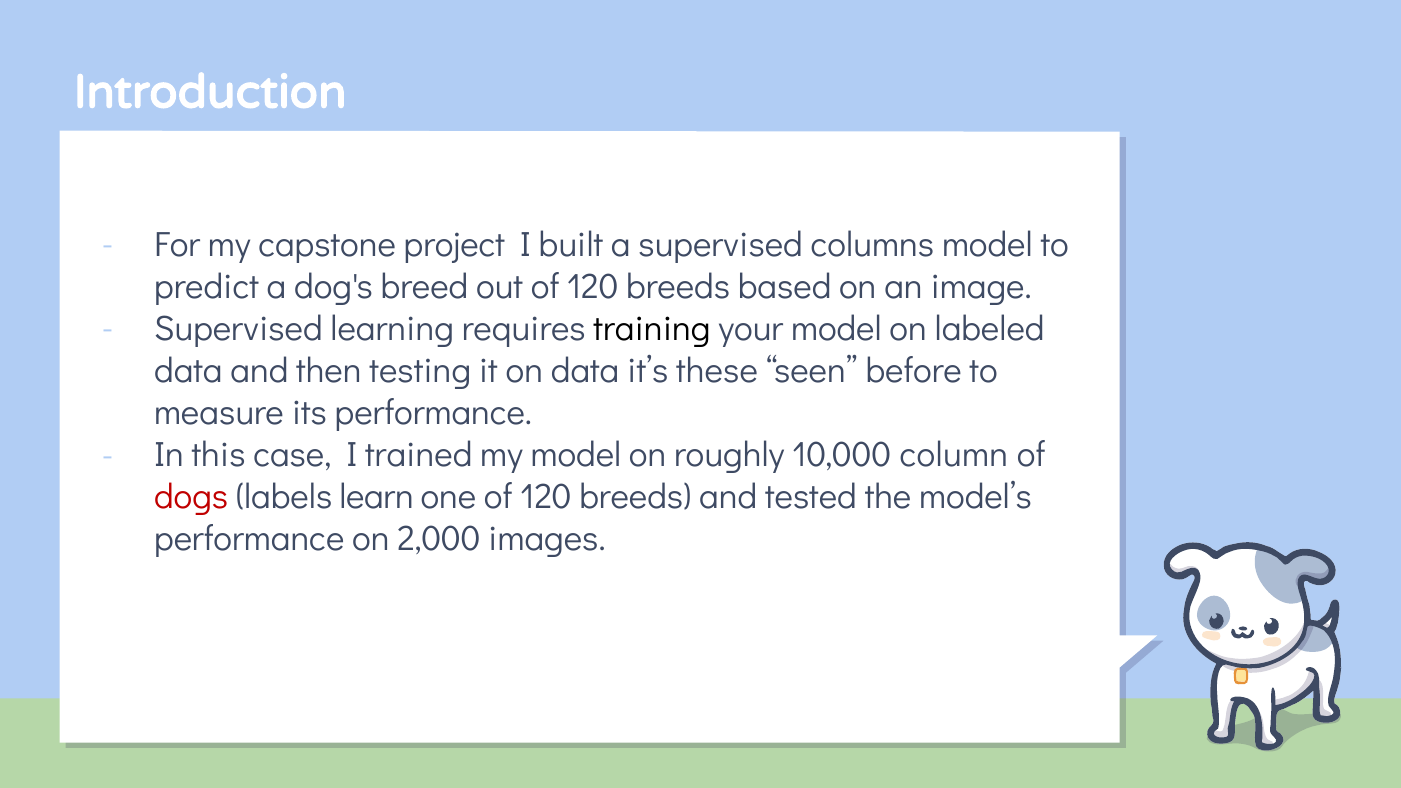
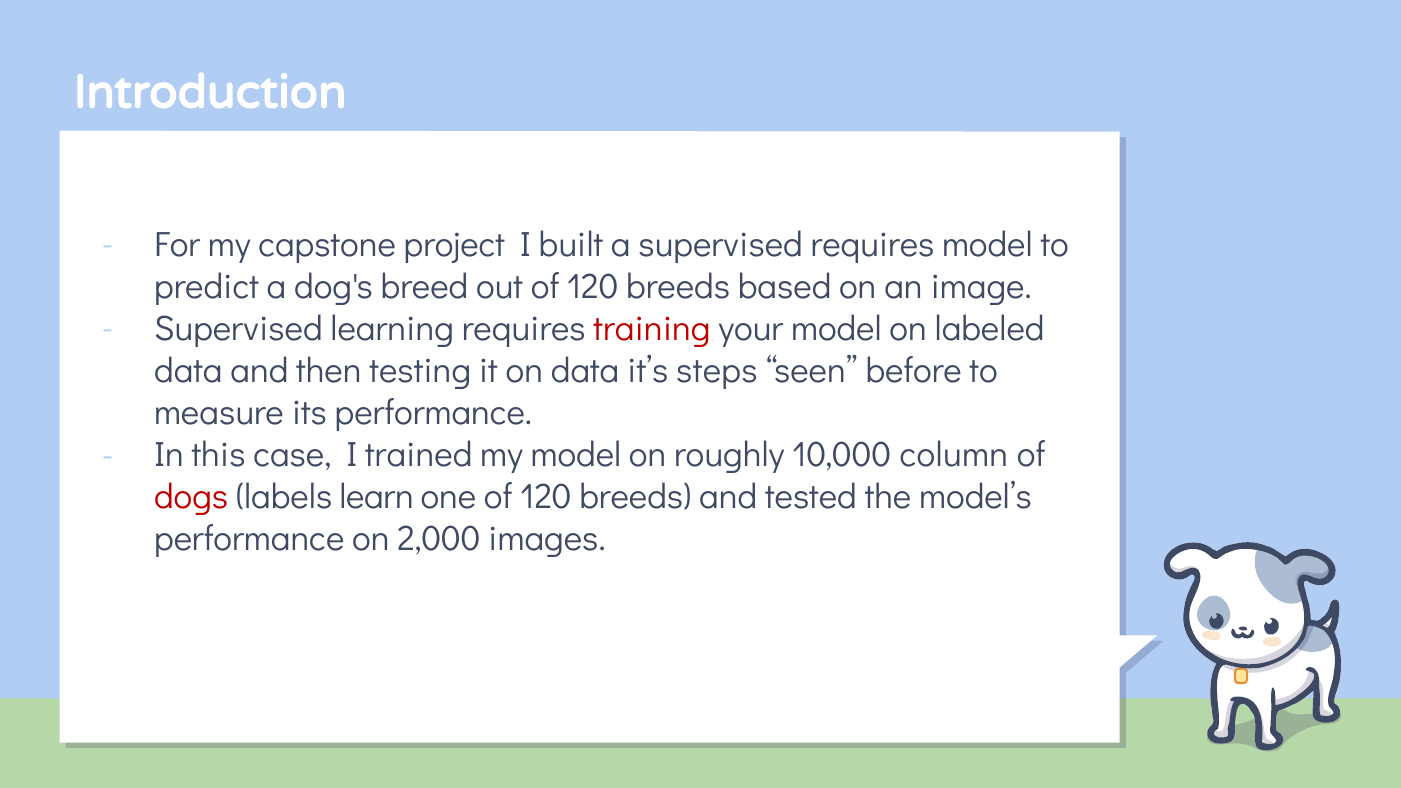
supervised columns: columns -> requires (873, 245)
training colour: black -> red (652, 329)
these: these -> steps (717, 371)
